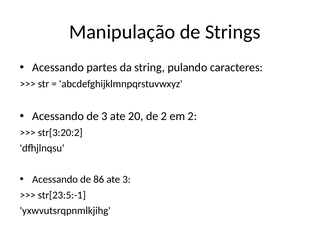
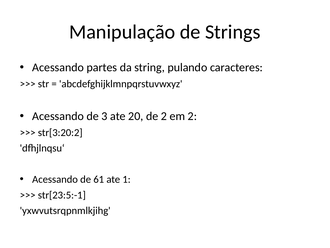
86: 86 -> 61 (99, 179)
ate 3: 3 -> 1 (127, 179)
